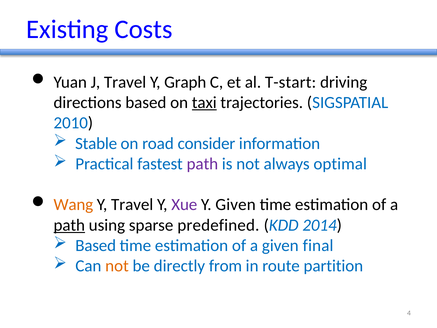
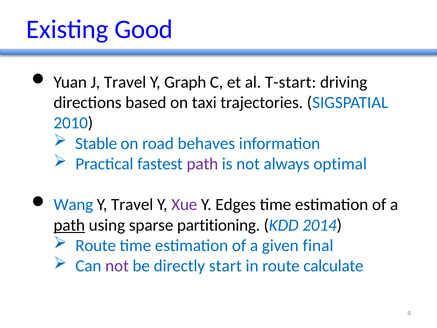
Costs: Costs -> Good (144, 29)
taxi underline: present -> none (204, 102)
consider: consider -> behaves (206, 143)
Wang colour: orange -> blue (73, 204)
Y Given: Given -> Edges (236, 204)
predefined: predefined -> partitioning (219, 225)
Based: Based -> Route (96, 245)
not colour: orange -> purple (117, 266)
from: from -> start (225, 266)
partition: partition -> calculate (333, 266)
